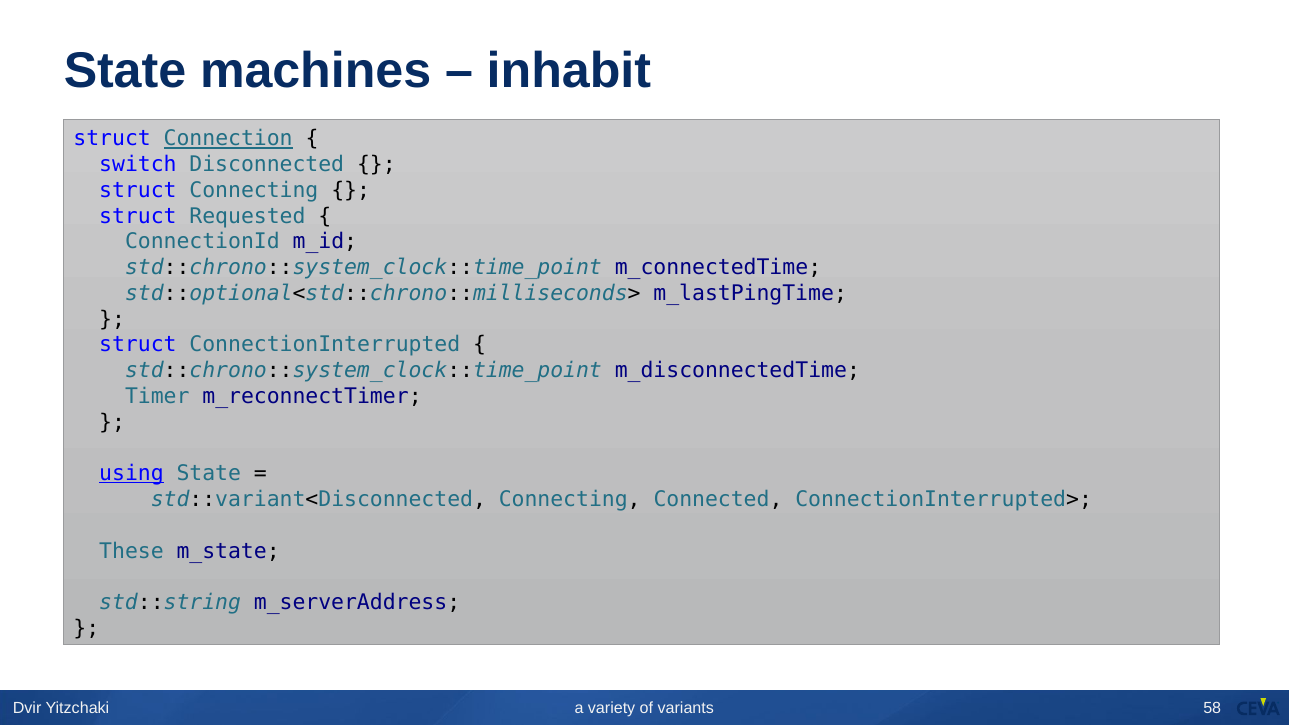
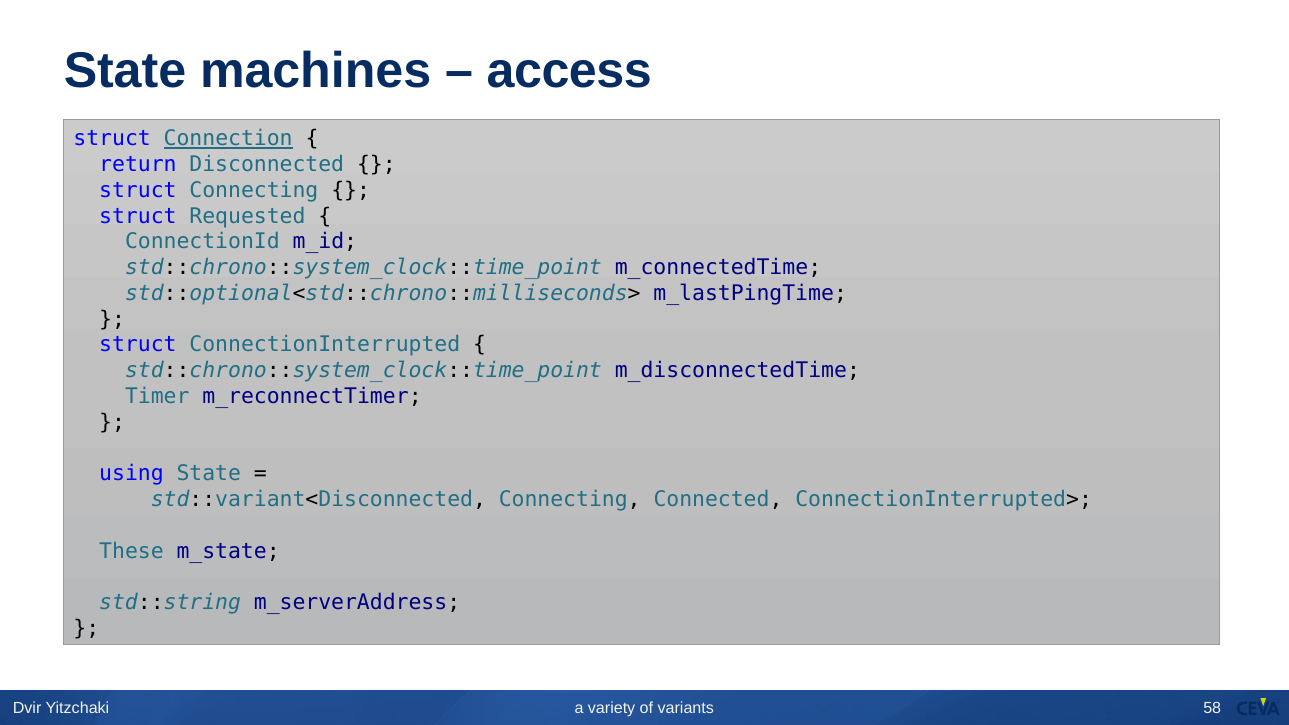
inhabit: inhabit -> access (569, 71)
switch: switch -> return (138, 164)
using underline: present -> none (131, 474)
